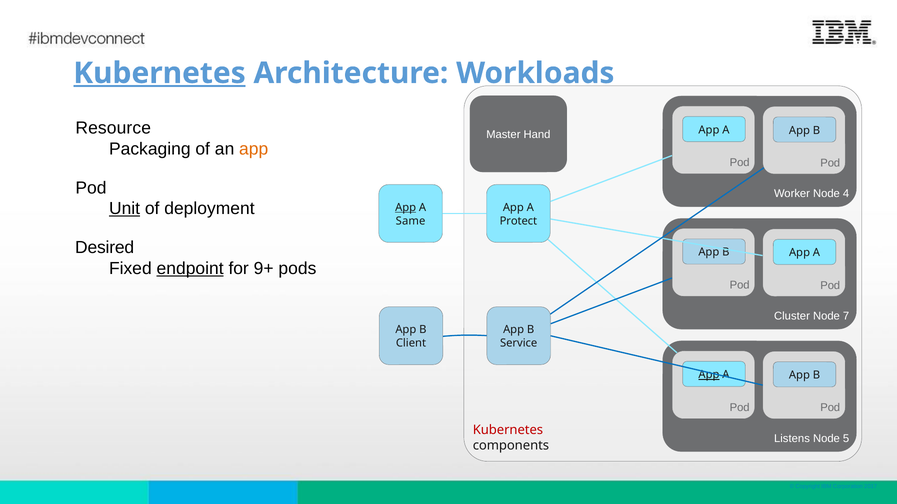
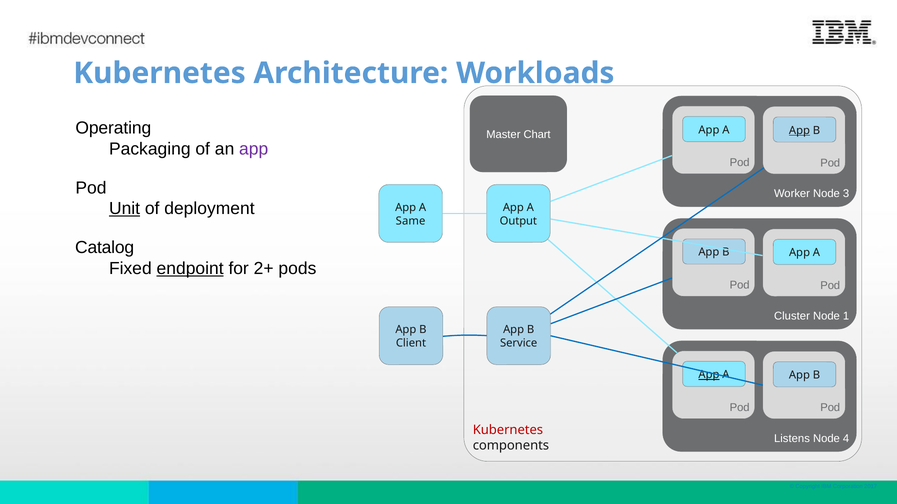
Kubernetes underline: present -> none (159, 73)
Resource: Resource -> Operating (113, 128)
App underline: none -> present (799, 130)
Hand: Hand -> Chart (537, 135)
app colour: orange -> purple (254, 149)
4: 4 -> 3 (846, 194)
App underline: present -> none (406, 208)
Protect: Protect -> Output (518, 221)
Desired: Desired -> Catalog (105, 248)
9+: 9+ -> 2+ (264, 269)
7: 7 -> 1 (846, 316)
5: 5 -> 4 (846, 439)
